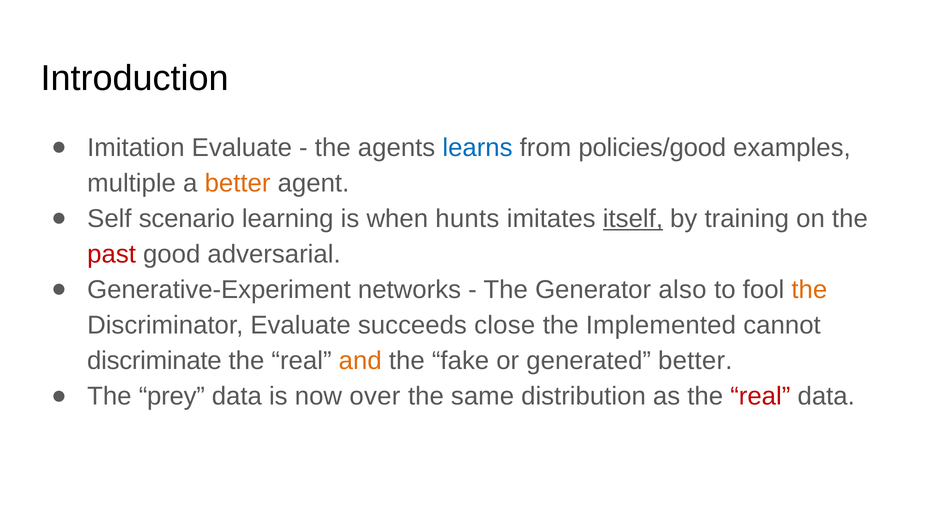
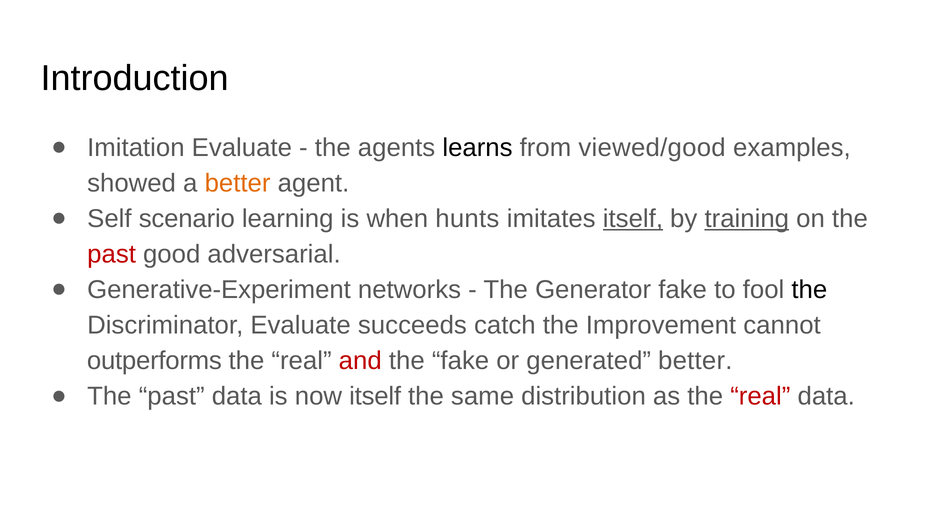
learns colour: blue -> black (477, 148)
policies/good: policies/good -> viewed/good (652, 148)
multiple: multiple -> showed (132, 184)
training underline: none -> present (747, 219)
Generator also: also -> fake (683, 290)
the colour: orange -> black (809, 290)
close: close -> catch (505, 326)
Implemented: Implemented -> Improvement (661, 326)
discriminate: discriminate -> outperforms (154, 361)
and colour: orange -> red (360, 361)
prey: prey -> past (172, 397)
now over: over -> itself (375, 397)
